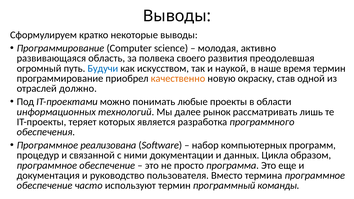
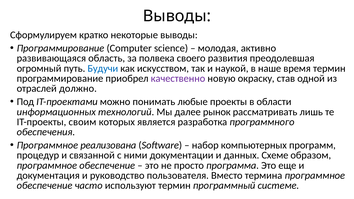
качественно colour: orange -> purple (178, 78)
теряет: теряет -> своим (82, 122)
Цикла: Цикла -> Схеме (275, 155)
команды: команды -> системе (278, 186)
